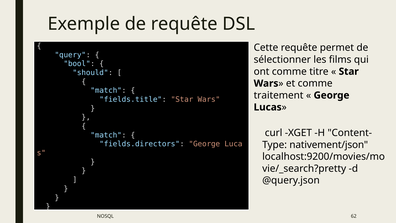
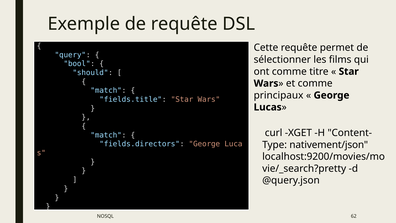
traitement: traitement -> principaux (279, 95)
